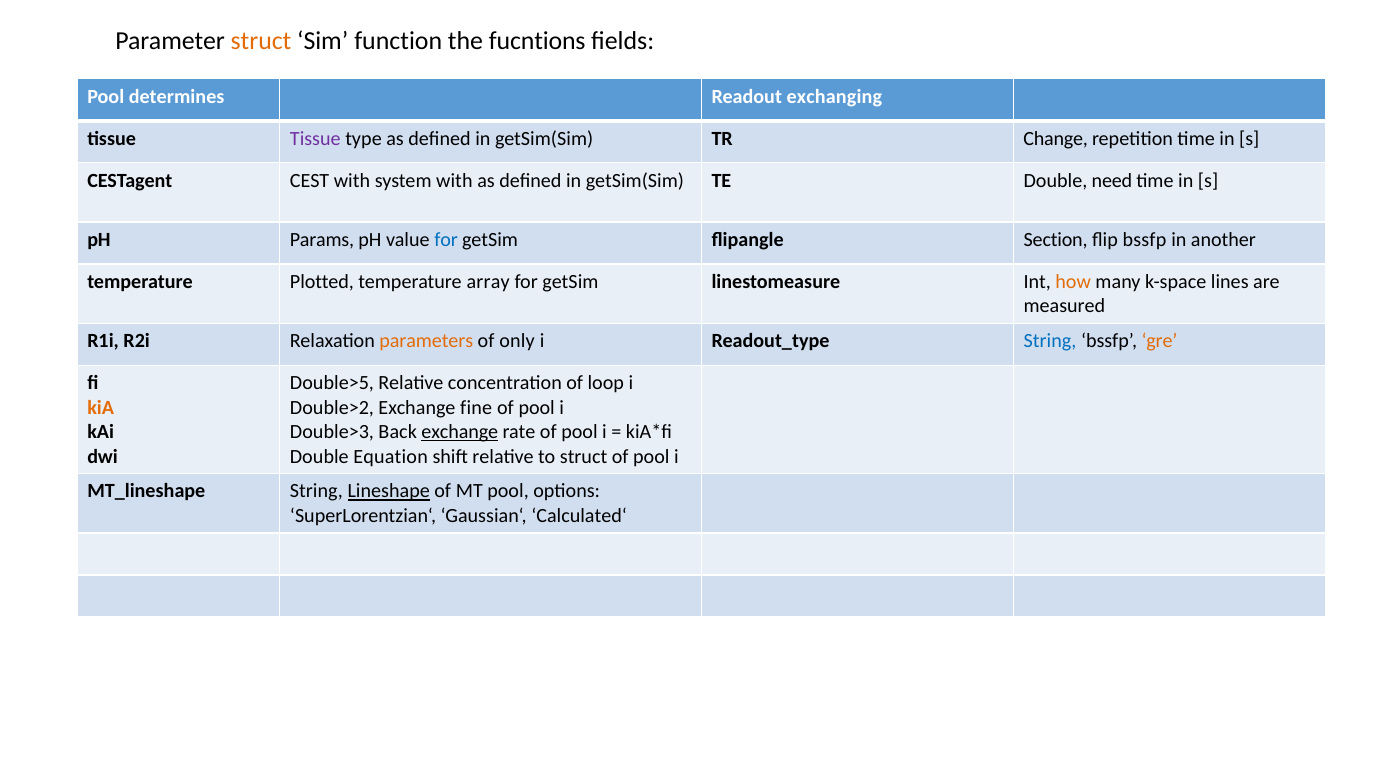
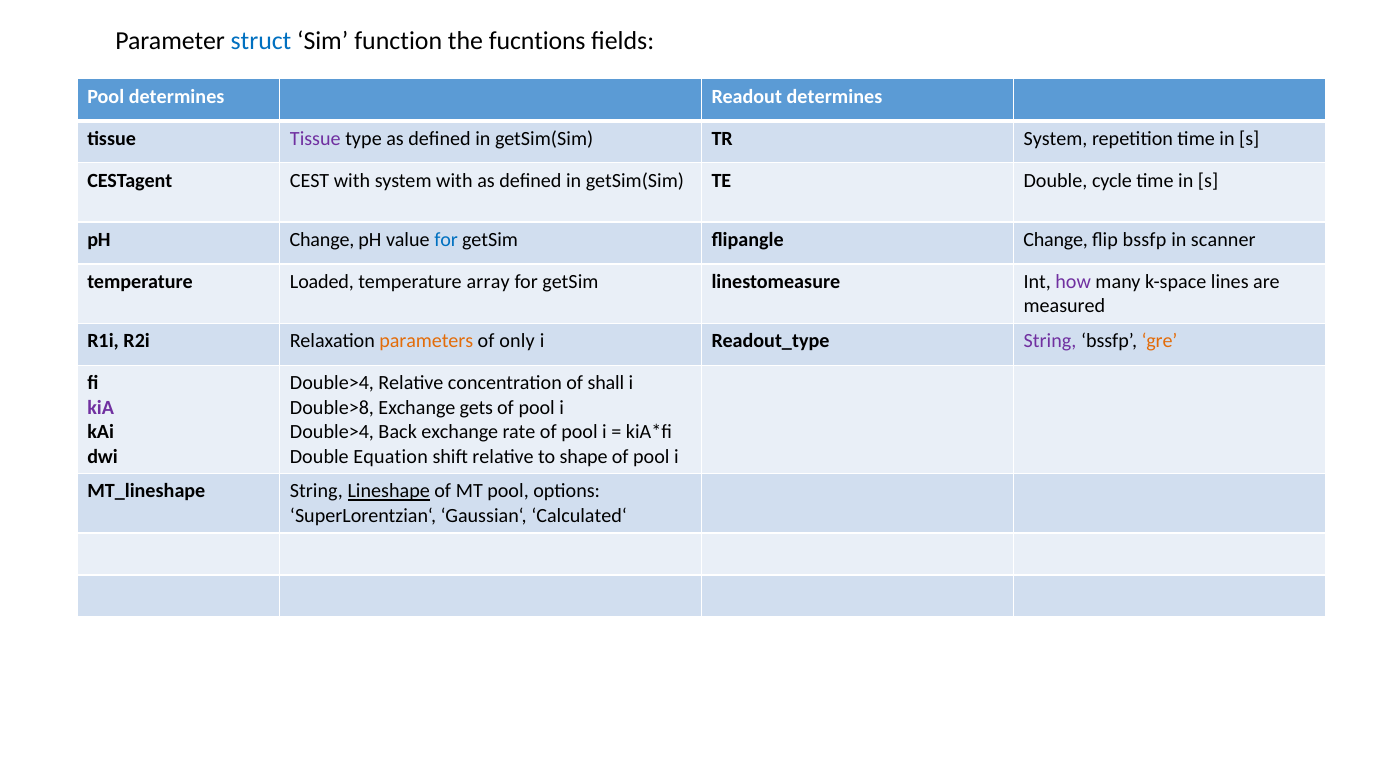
struct colour: orange -> blue (261, 41)
Readout exchanging: exchanging -> determines (834, 96)
TR Change: Change -> System (1056, 138)
need: need -> cycle (1112, 180)
pH Params: Params -> Change (322, 240)
flipangle Section: Section -> Change (1056, 240)
another: another -> scanner (1223, 240)
Plotted: Plotted -> Loaded (322, 282)
how colour: orange -> purple (1073, 282)
String colour: blue -> purple (1050, 341)
Double>5: Double>5 -> Double>4 (332, 383)
loop: loop -> shall (606, 383)
kiA colour: orange -> purple (101, 407)
Double>2: Double>2 -> Double>8 (332, 407)
fine: fine -> gets (476, 407)
Double>3: Double>3 -> Double>4 (332, 432)
exchange underline: present -> none (460, 432)
to struct: struct -> shape (584, 456)
